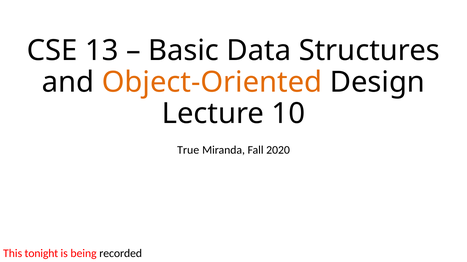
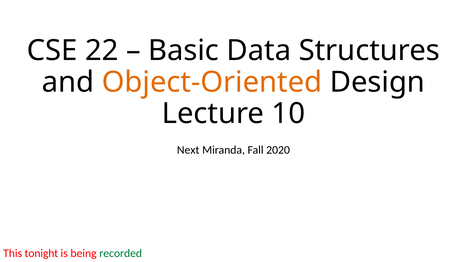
13: 13 -> 22 (102, 51)
True: True -> Next (188, 150)
recorded colour: black -> green (121, 254)
